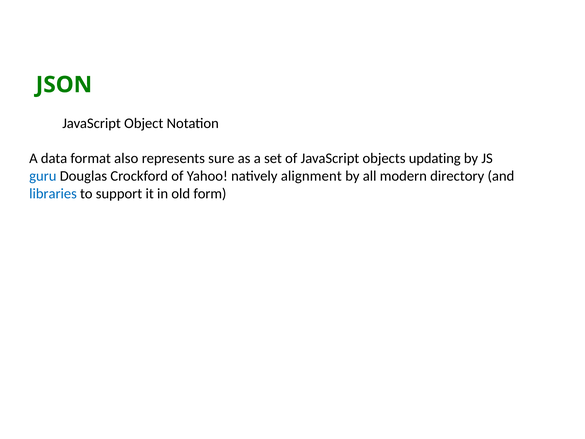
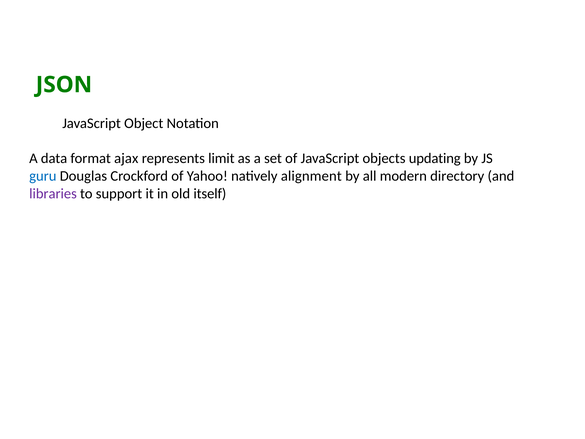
also: also -> ajax (126, 158)
sure: sure -> limit (221, 158)
libraries colour: blue -> purple (53, 193)
form: form -> itself (210, 193)
